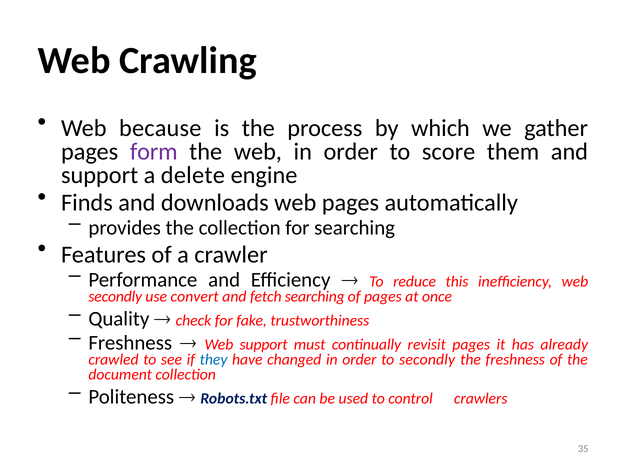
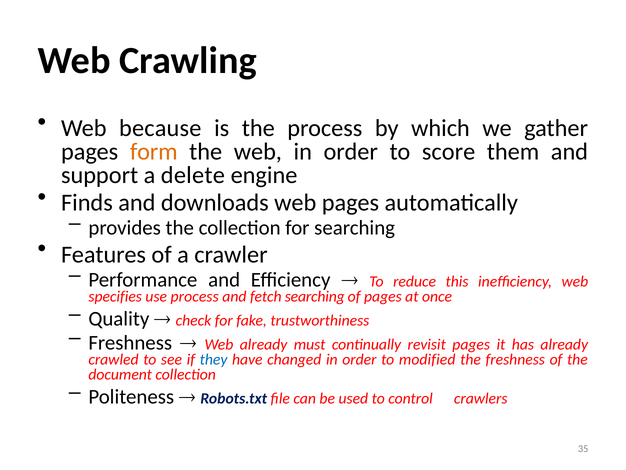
form colour: purple -> orange (154, 151)
secondly: secondly -> specifies (115, 296)
use convert: convert -> process (195, 296)
Web support: support -> already (264, 344)
to secondly: secondly -> modified (427, 359)
